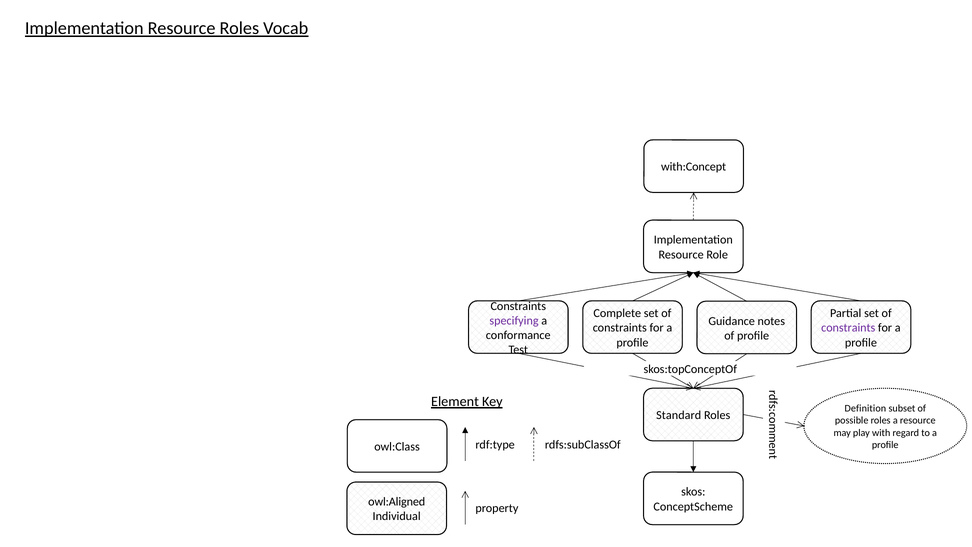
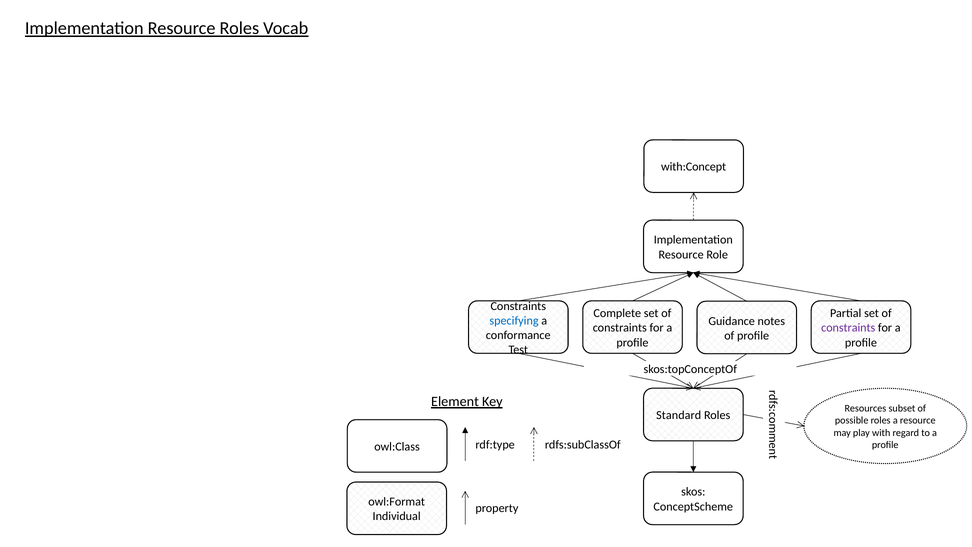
specifying colour: purple -> blue (514, 320)
Definition: Definition -> Resources (865, 408)
owl:Aligned: owl:Aligned -> owl:Format (397, 502)
